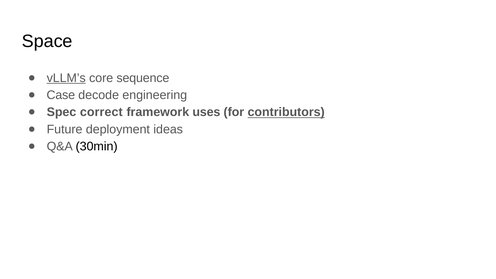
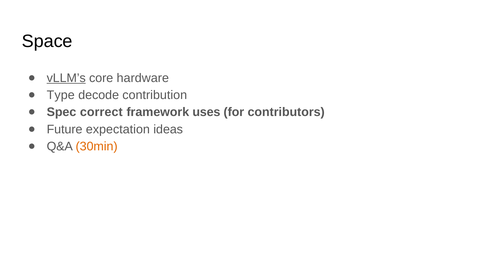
sequence: sequence -> hardware (143, 78)
Case: Case -> Type (61, 95)
engineering: engineering -> contribution (155, 95)
contributors underline: present -> none (286, 112)
deployment: deployment -> expectation (118, 129)
30min colour: black -> orange (97, 146)
